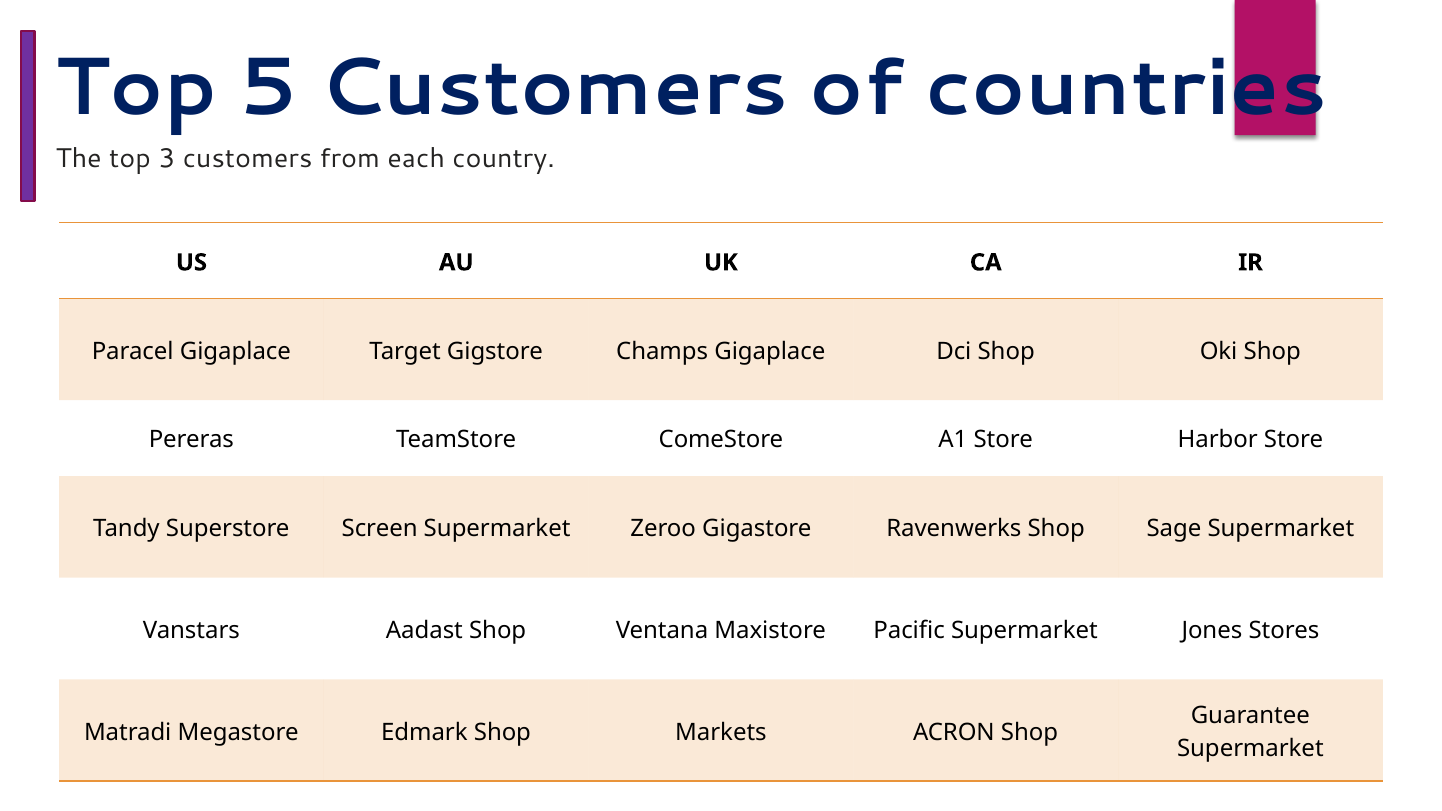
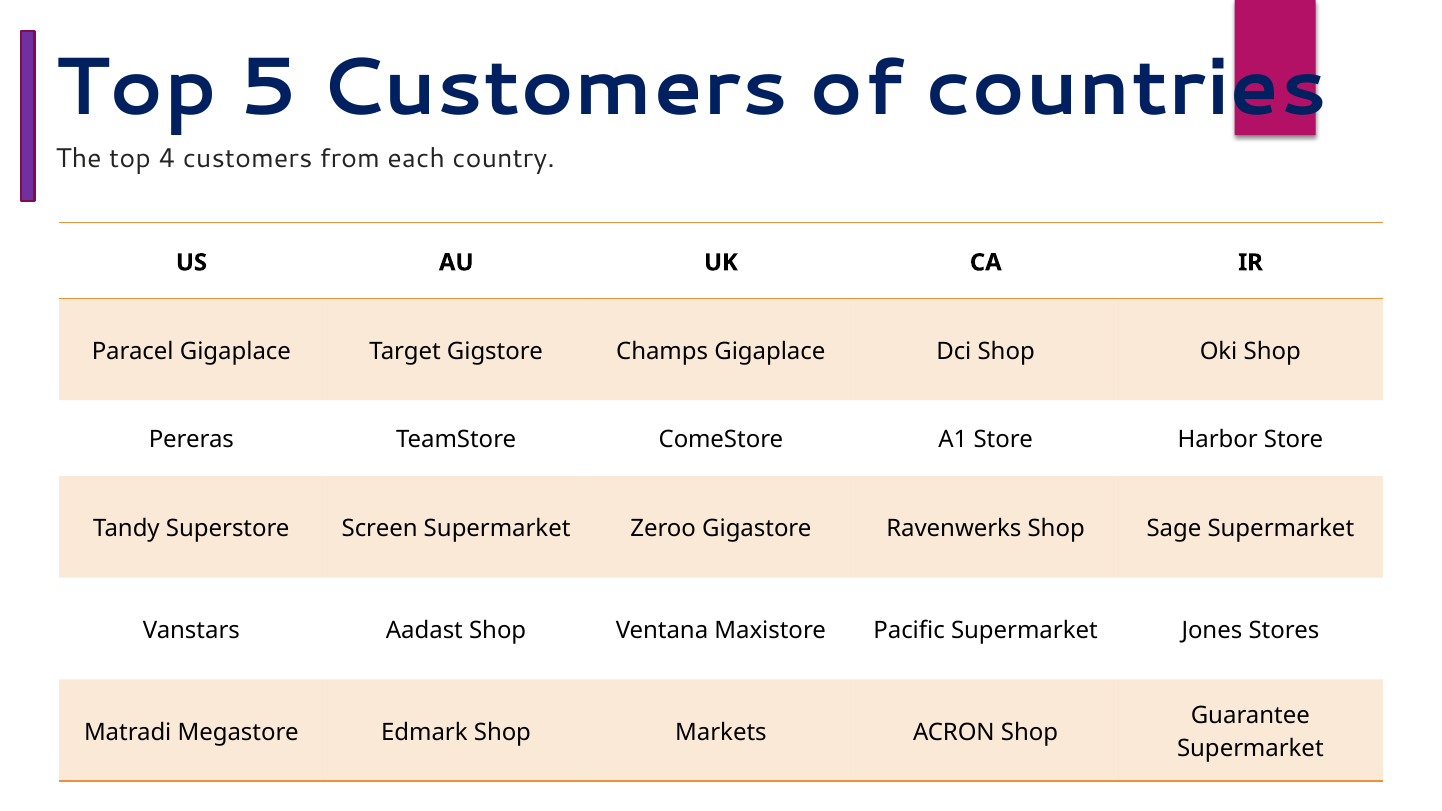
3: 3 -> 4 (167, 159)
